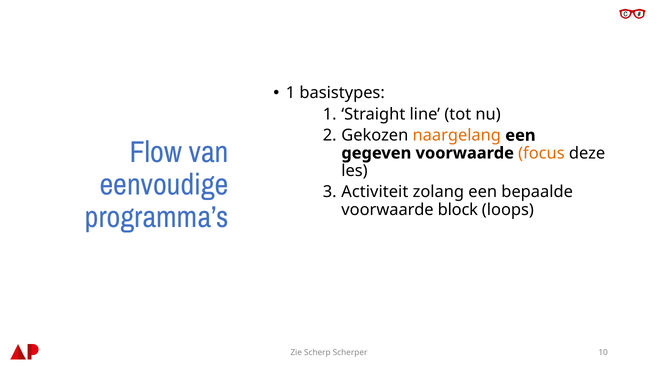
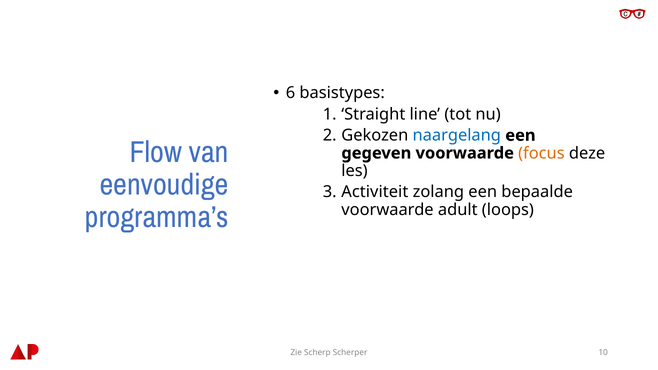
1: 1 -> 6 (291, 93)
naargelang colour: orange -> blue (457, 135)
block: block -> adult (458, 210)
